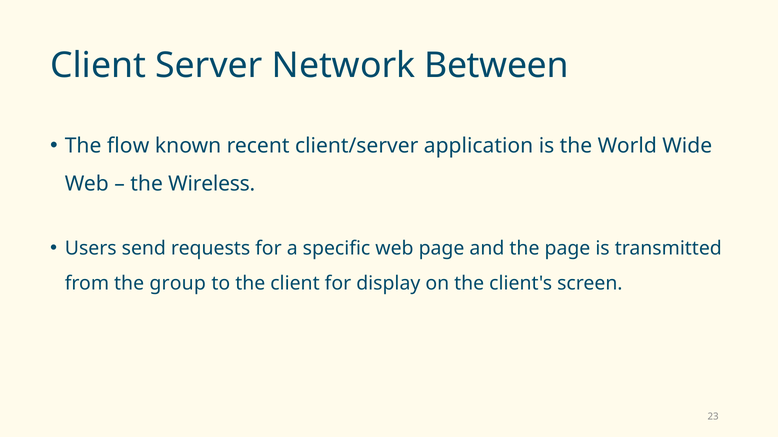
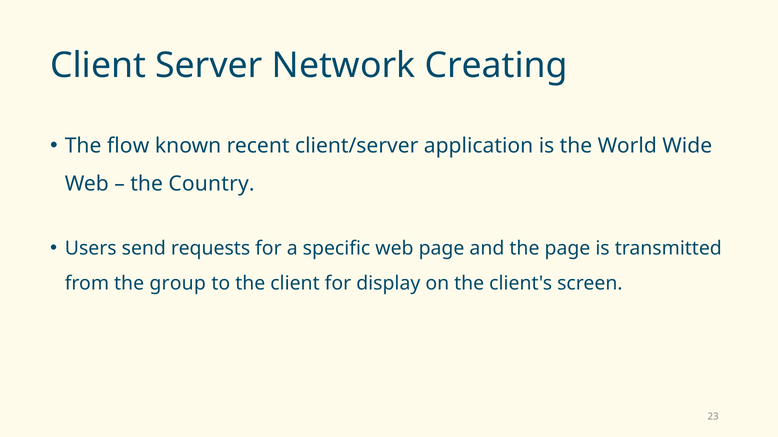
Between: Between -> Creating (496, 65)
Wireless: Wireless -> Country (212, 184)
